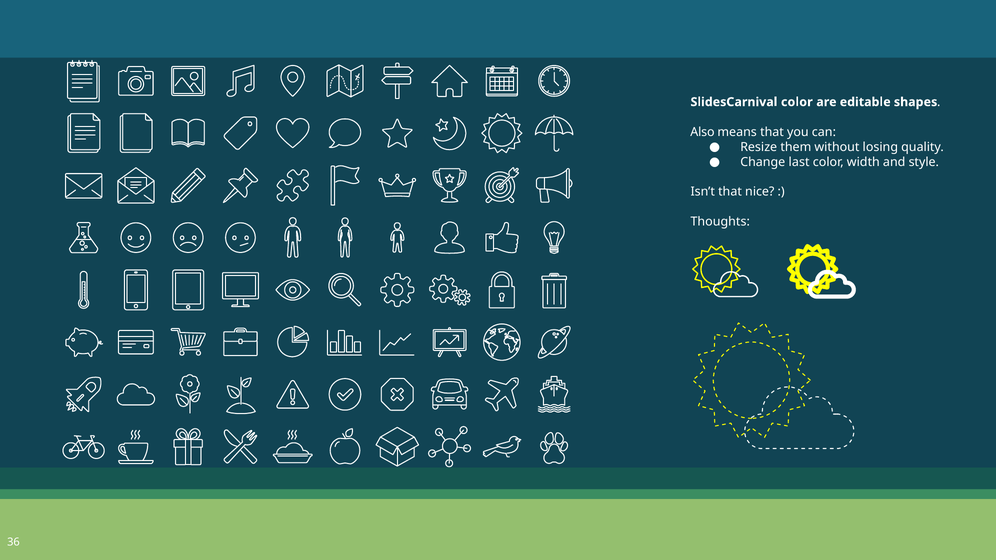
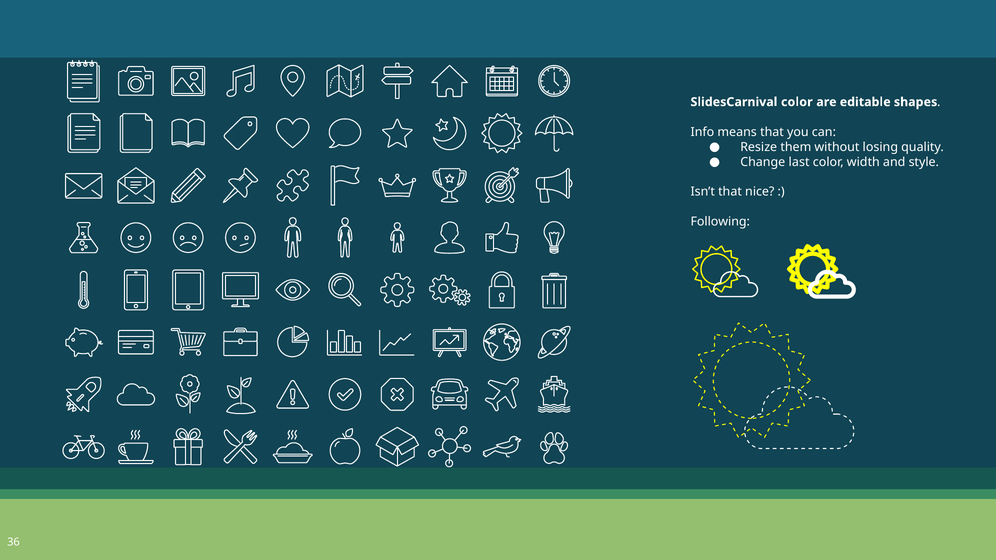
Also: Also -> Info (702, 132)
Thoughts: Thoughts -> Following (720, 222)
